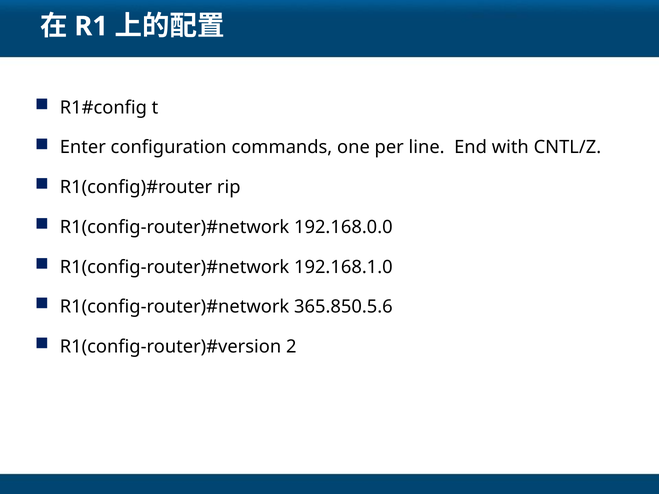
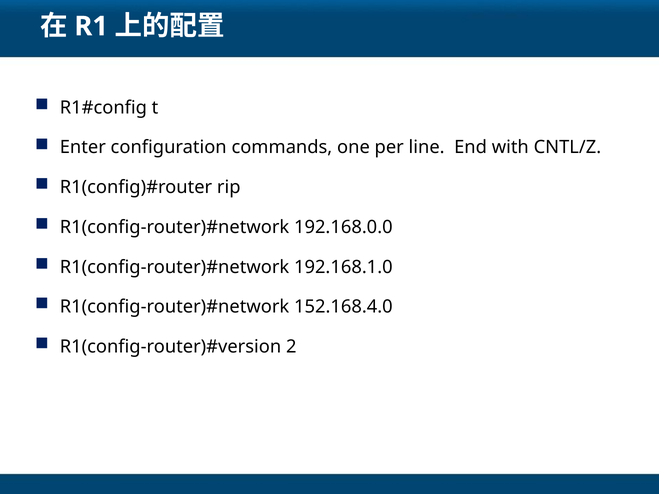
365.850.5.6: 365.850.5.6 -> 152.168.4.0 (343, 307)
